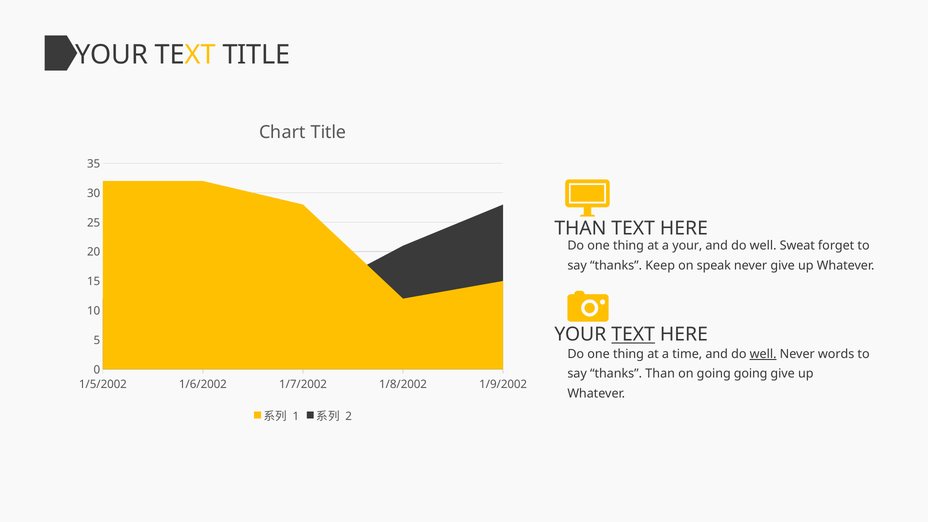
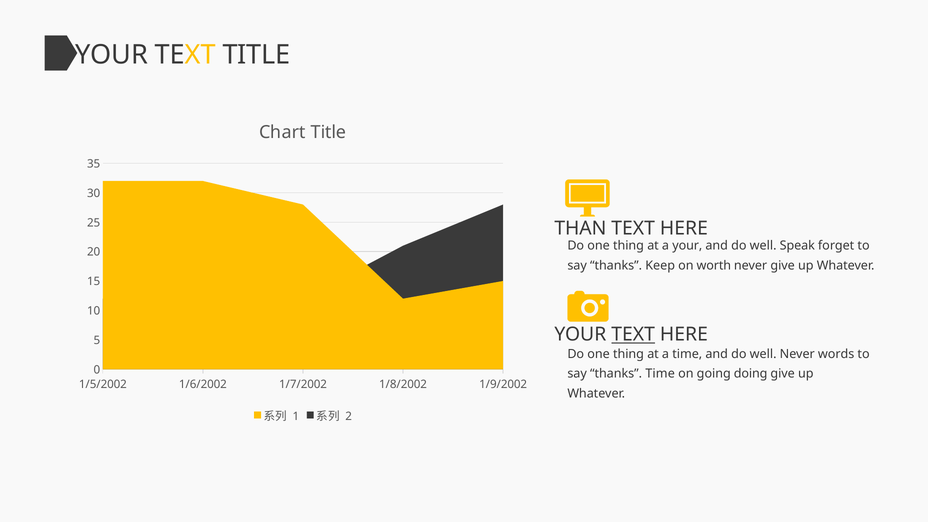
Sweat: Sweat -> Speak (797, 246)
speak: speak -> worth (714, 265)
well underline: present -> none (763, 354)
thanks Than: Than -> Time (660, 374)
going going: going -> doing (751, 374)
